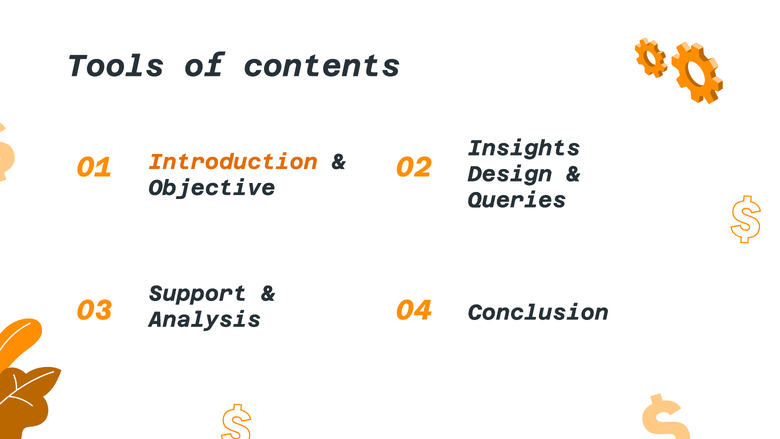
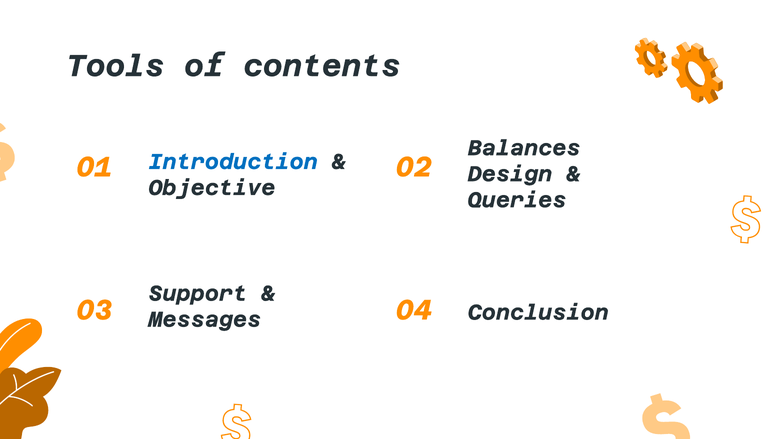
Insights: Insights -> Balances (524, 148)
Introduction colour: orange -> blue (233, 162)
Analysis: Analysis -> Messages (205, 319)
